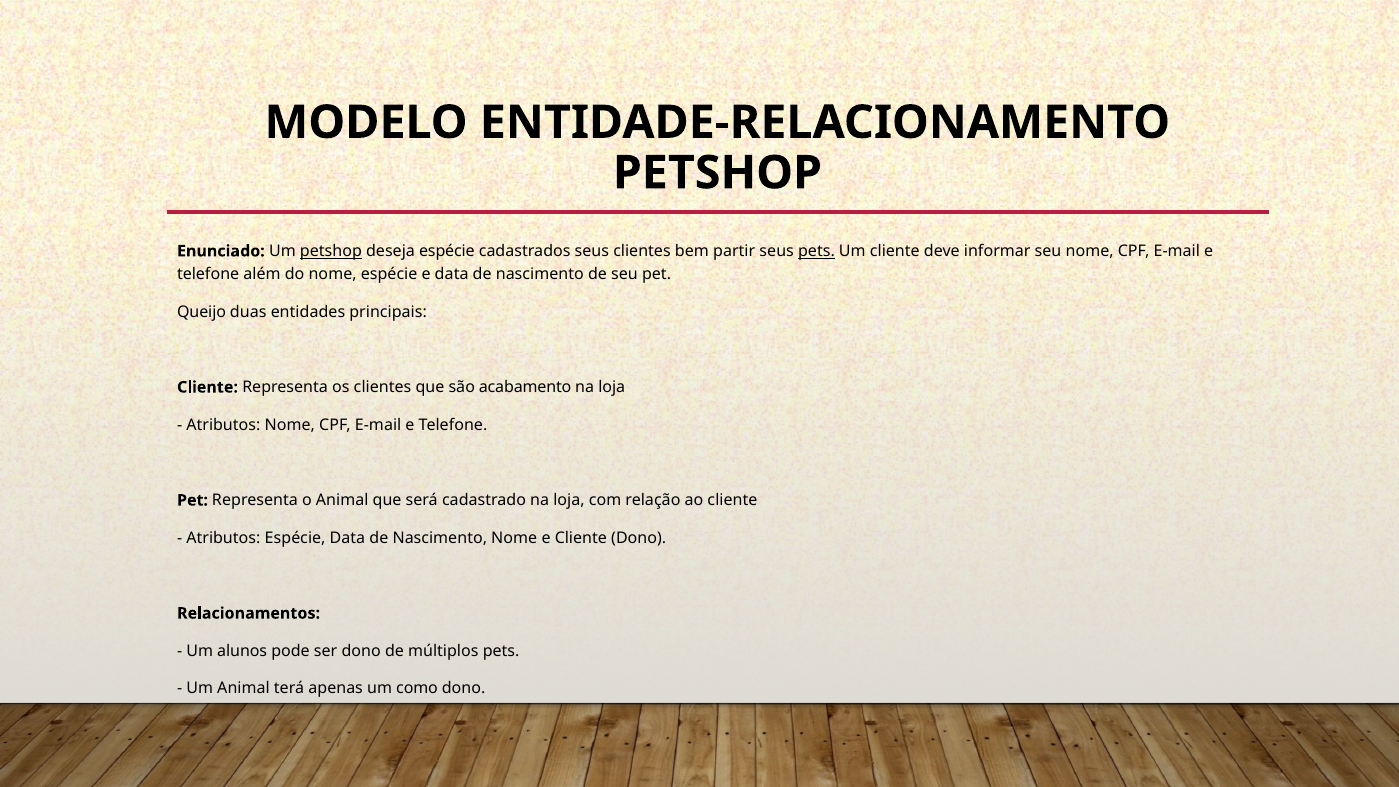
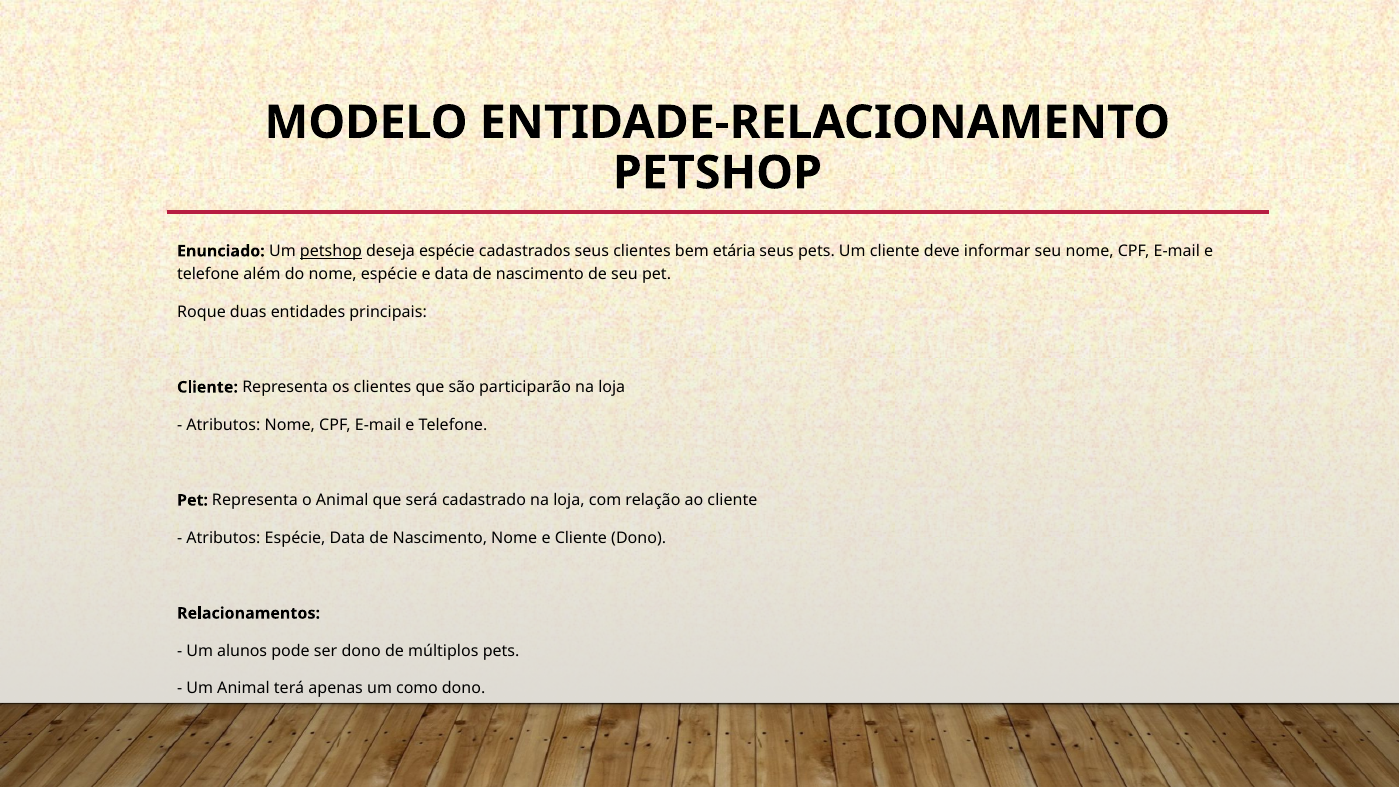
partir: partir -> etária (734, 251)
pets underline: present -> none (816, 251)
Queijo: Queijo -> Roque (201, 312)
acabamento: acabamento -> participarão (525, 387)
